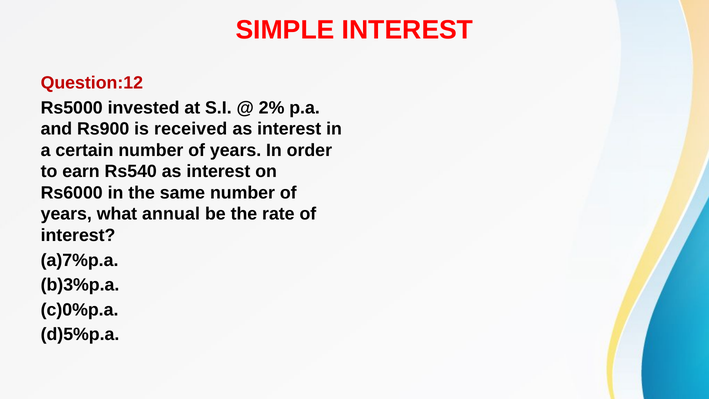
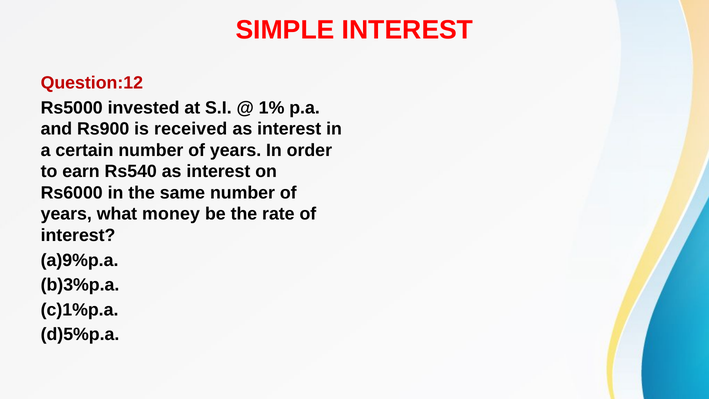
2%: 2% -> 1% (272, 108)
annual: annual -> money (171, 214)
a)7%p.a: a)7%p.a -> a)9%p.a (80, 260)
c)0%p.a: c)0%p.a -> c)1%p.a (80, 310)
